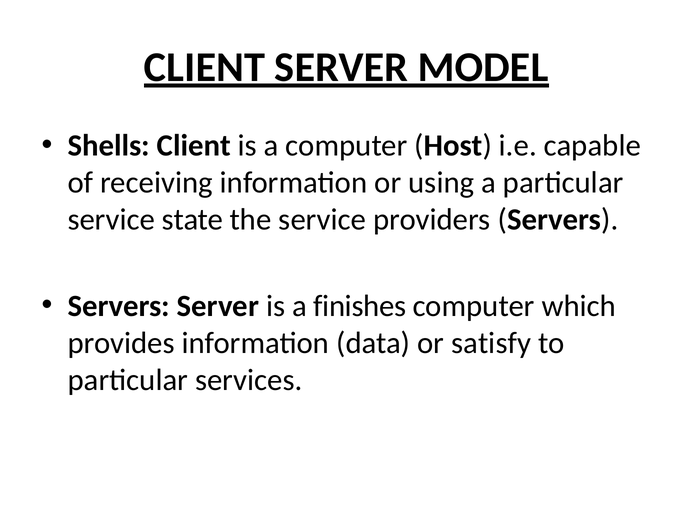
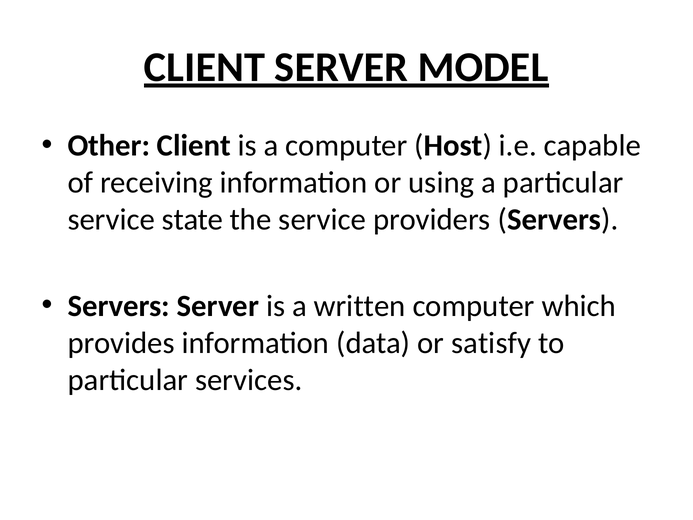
Shells: Shells -> Other (109, 145)
finishes: finishes -> written (360, 306)
